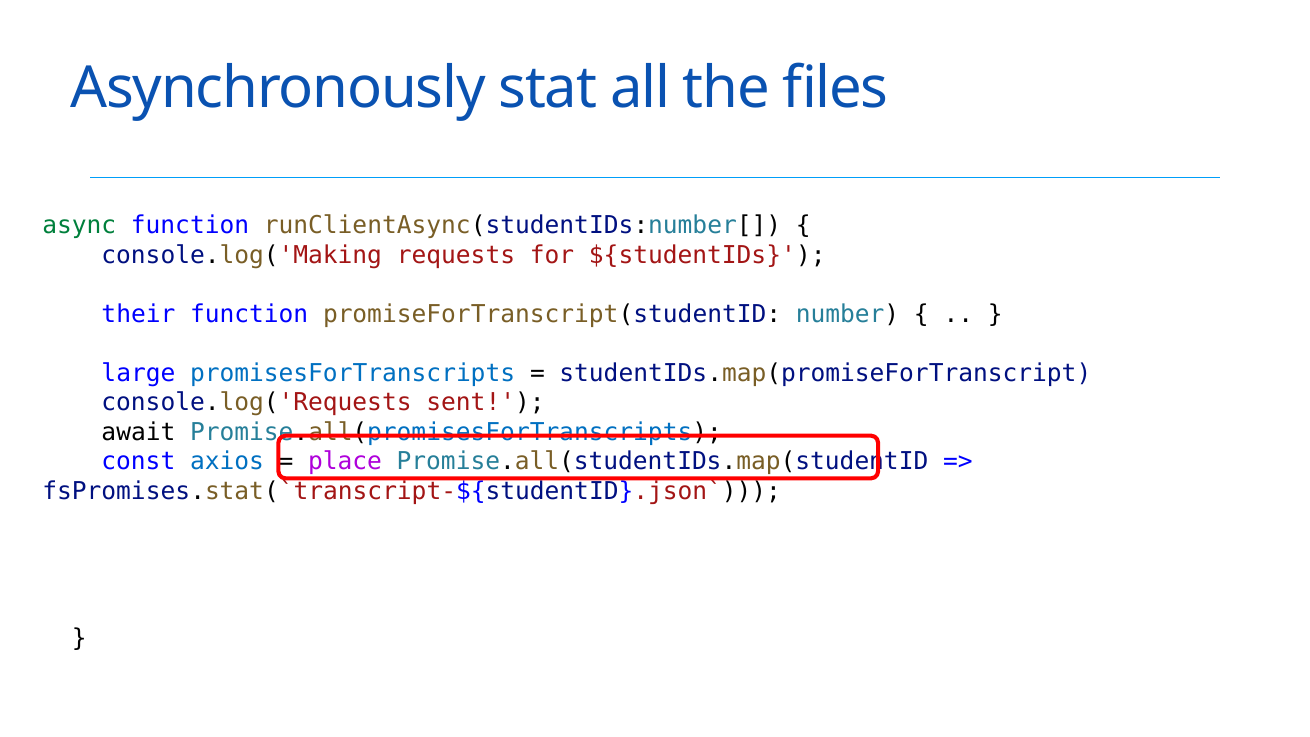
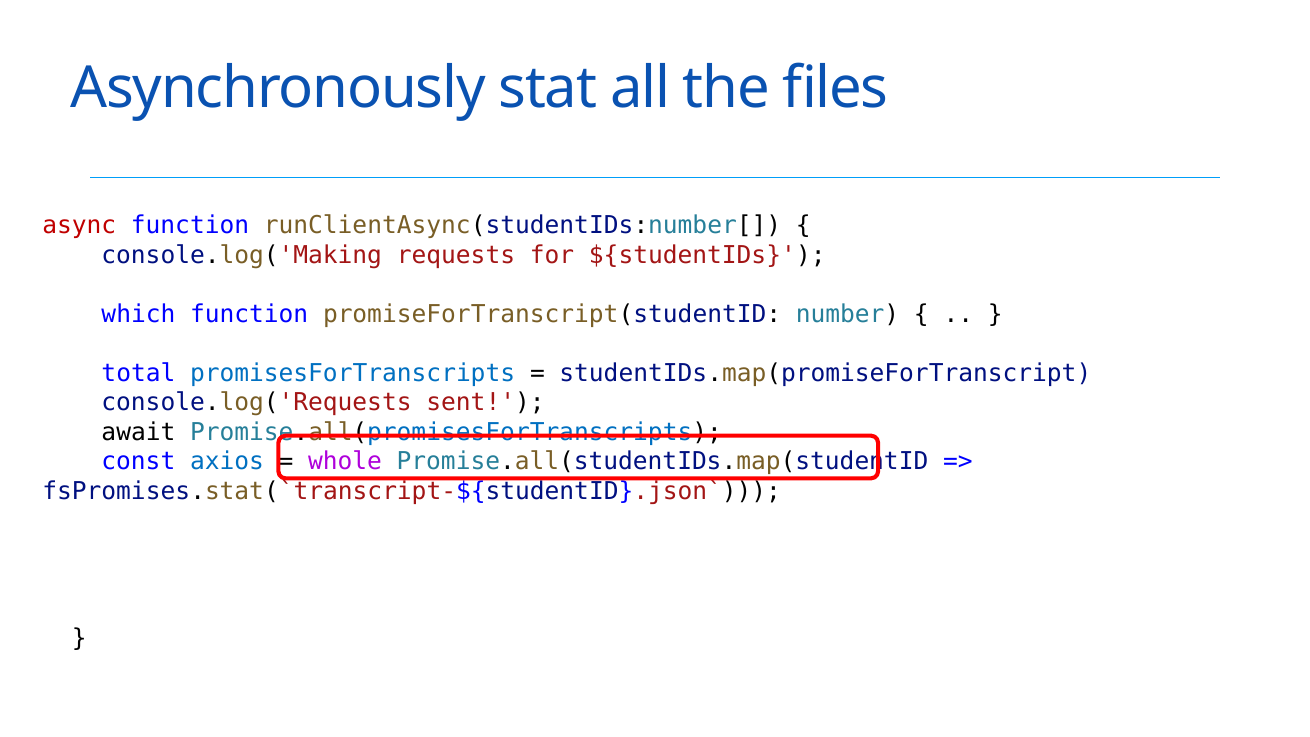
async colour: green -> red (79, 226)
their: their -> which (138, 314)
large: large -> total (138, 373)
place: place -> whole (345, 462)
